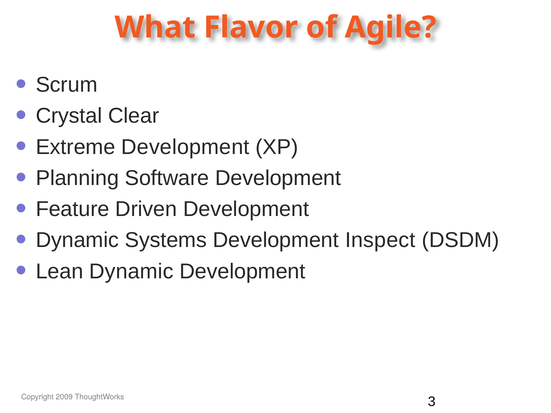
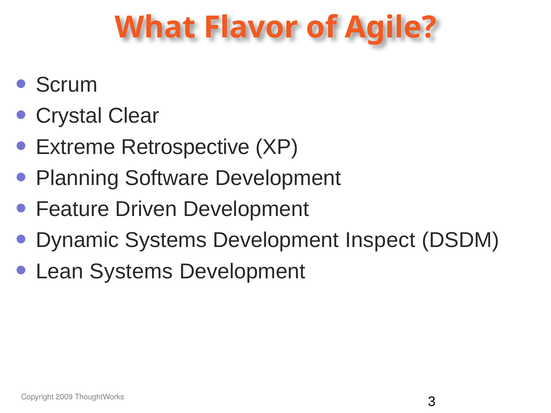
Extreme Development: Development -> Retrospective (186, 147)
Lean Dynamic: Dynamic -> Systems (131, 271)
